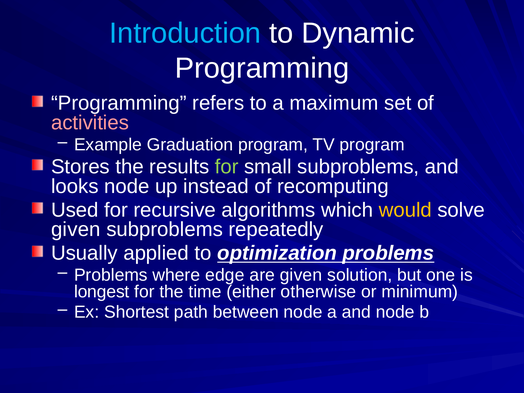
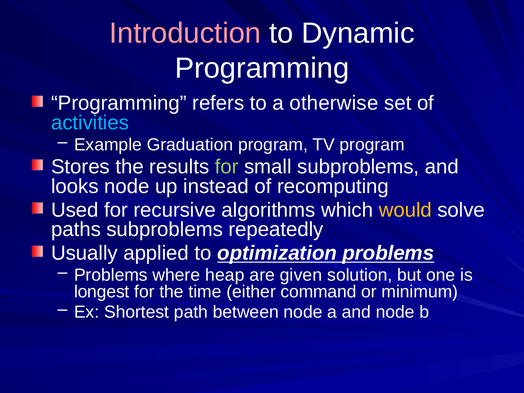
Introduction colour: light blue -> pink (185, 33)
maximum: maximum -> otherwise (334, 103)
activities colour: pink -> light blue (90, 123)
given: given -> paths (76, 230)
edge: edge -> heap (225, 275)
otherwise: otherwise -> command (319, 292)
